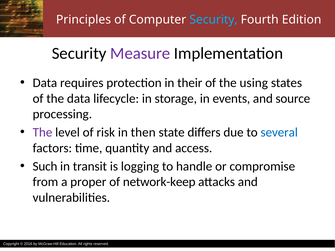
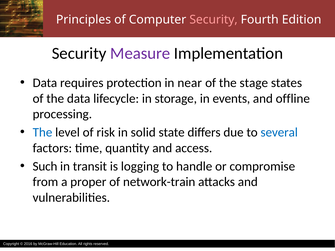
Security colour: light blue -> pink (214, 20)
their: their -> near (190, 83)
using: using -> stage (254, 83)
source: source -> offline (293, 99)
The colour: purple -> blue (42, 133)
then: then -> solid (143, 133)
network-keep: network-keep -> network-train (159, 182)
